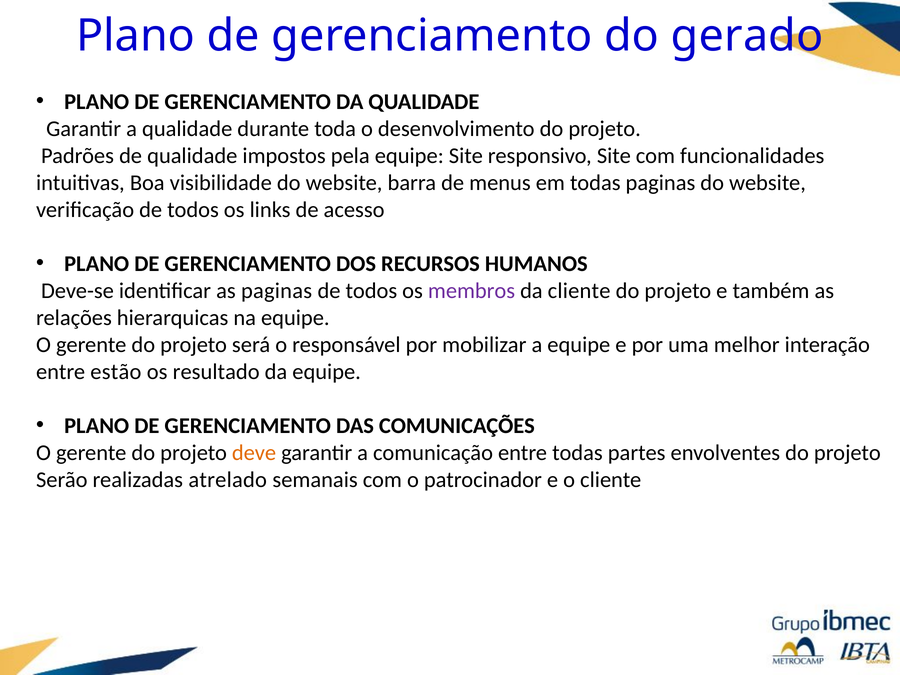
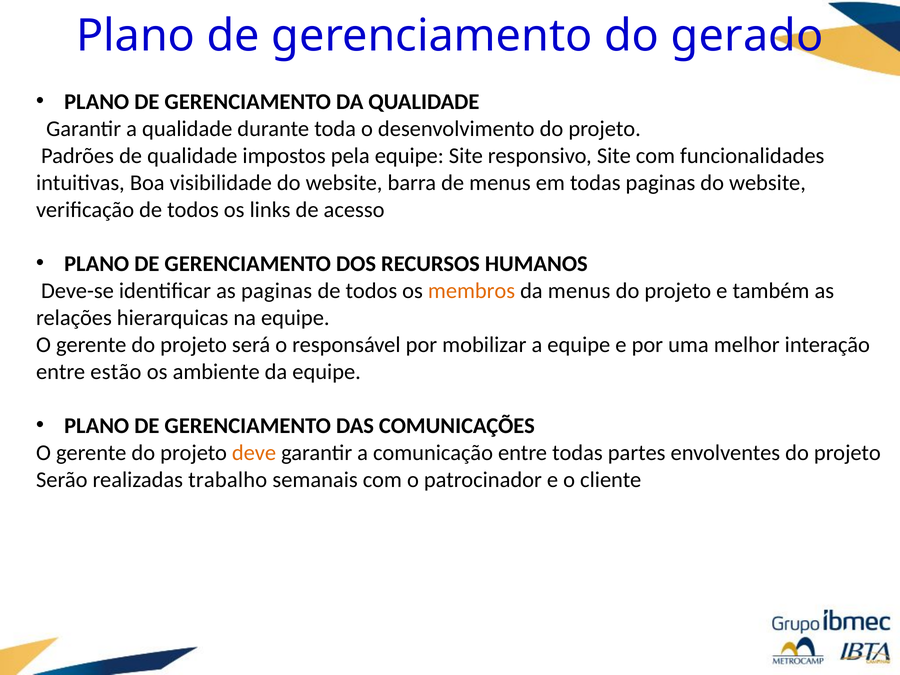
membros colour: purple -> orange (472, 291)
da cliente: cliente -> menus (579, 291)
resultado: resultado -> ambiente (216, 372)
atrelado: atrelado -> trabalho (228, 480)
